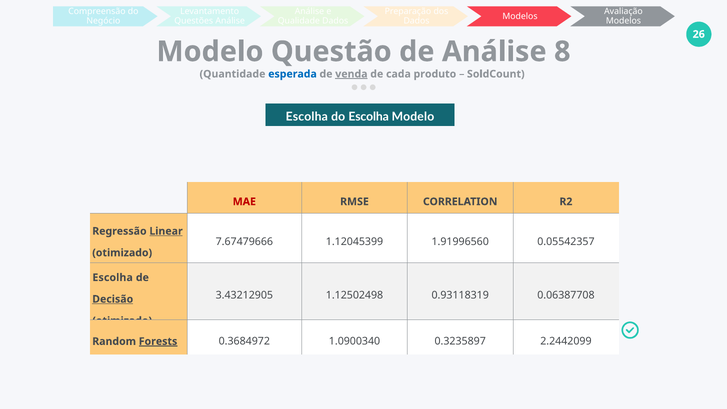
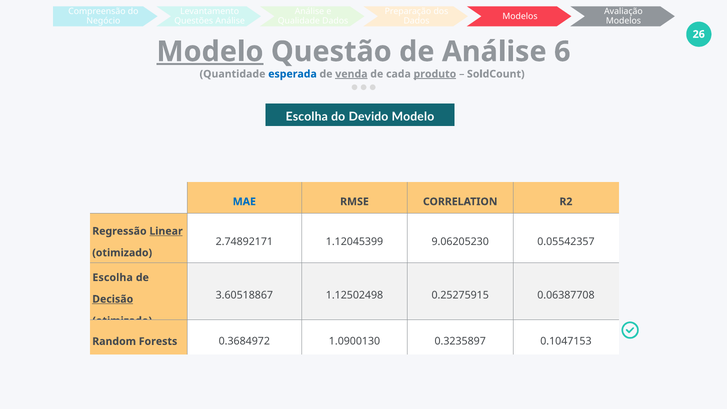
Modelo underline: none -> present (210, 52)
8: 8 -> 6 (562, 52)
produto underline: none -> present (435, 74)
do Escolha: Escolha -> Devido (368, 117)
MAE colour: red -> blue (244, 202)
7.67479666: 7.67479666 -> 2.74892171 (244, 242)
1.91996560: 1.91996560 -> 9.06205230 (460, 242)
3.43212905: 3.43212905 -> 3.60518867 (244, 295)
0.93118319: 0.93118319 -> 0.25275915 (460, 295)
Forests underline: present -> none (158, 341)
1.0900340: 1.0900340 -> 1.0900130 (355, 341)
2.2442099: 2.2442099 -> 0.1047153 (566, 341)
